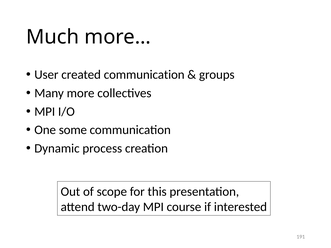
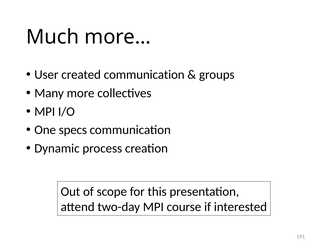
some: some -> specs (73, 130)
